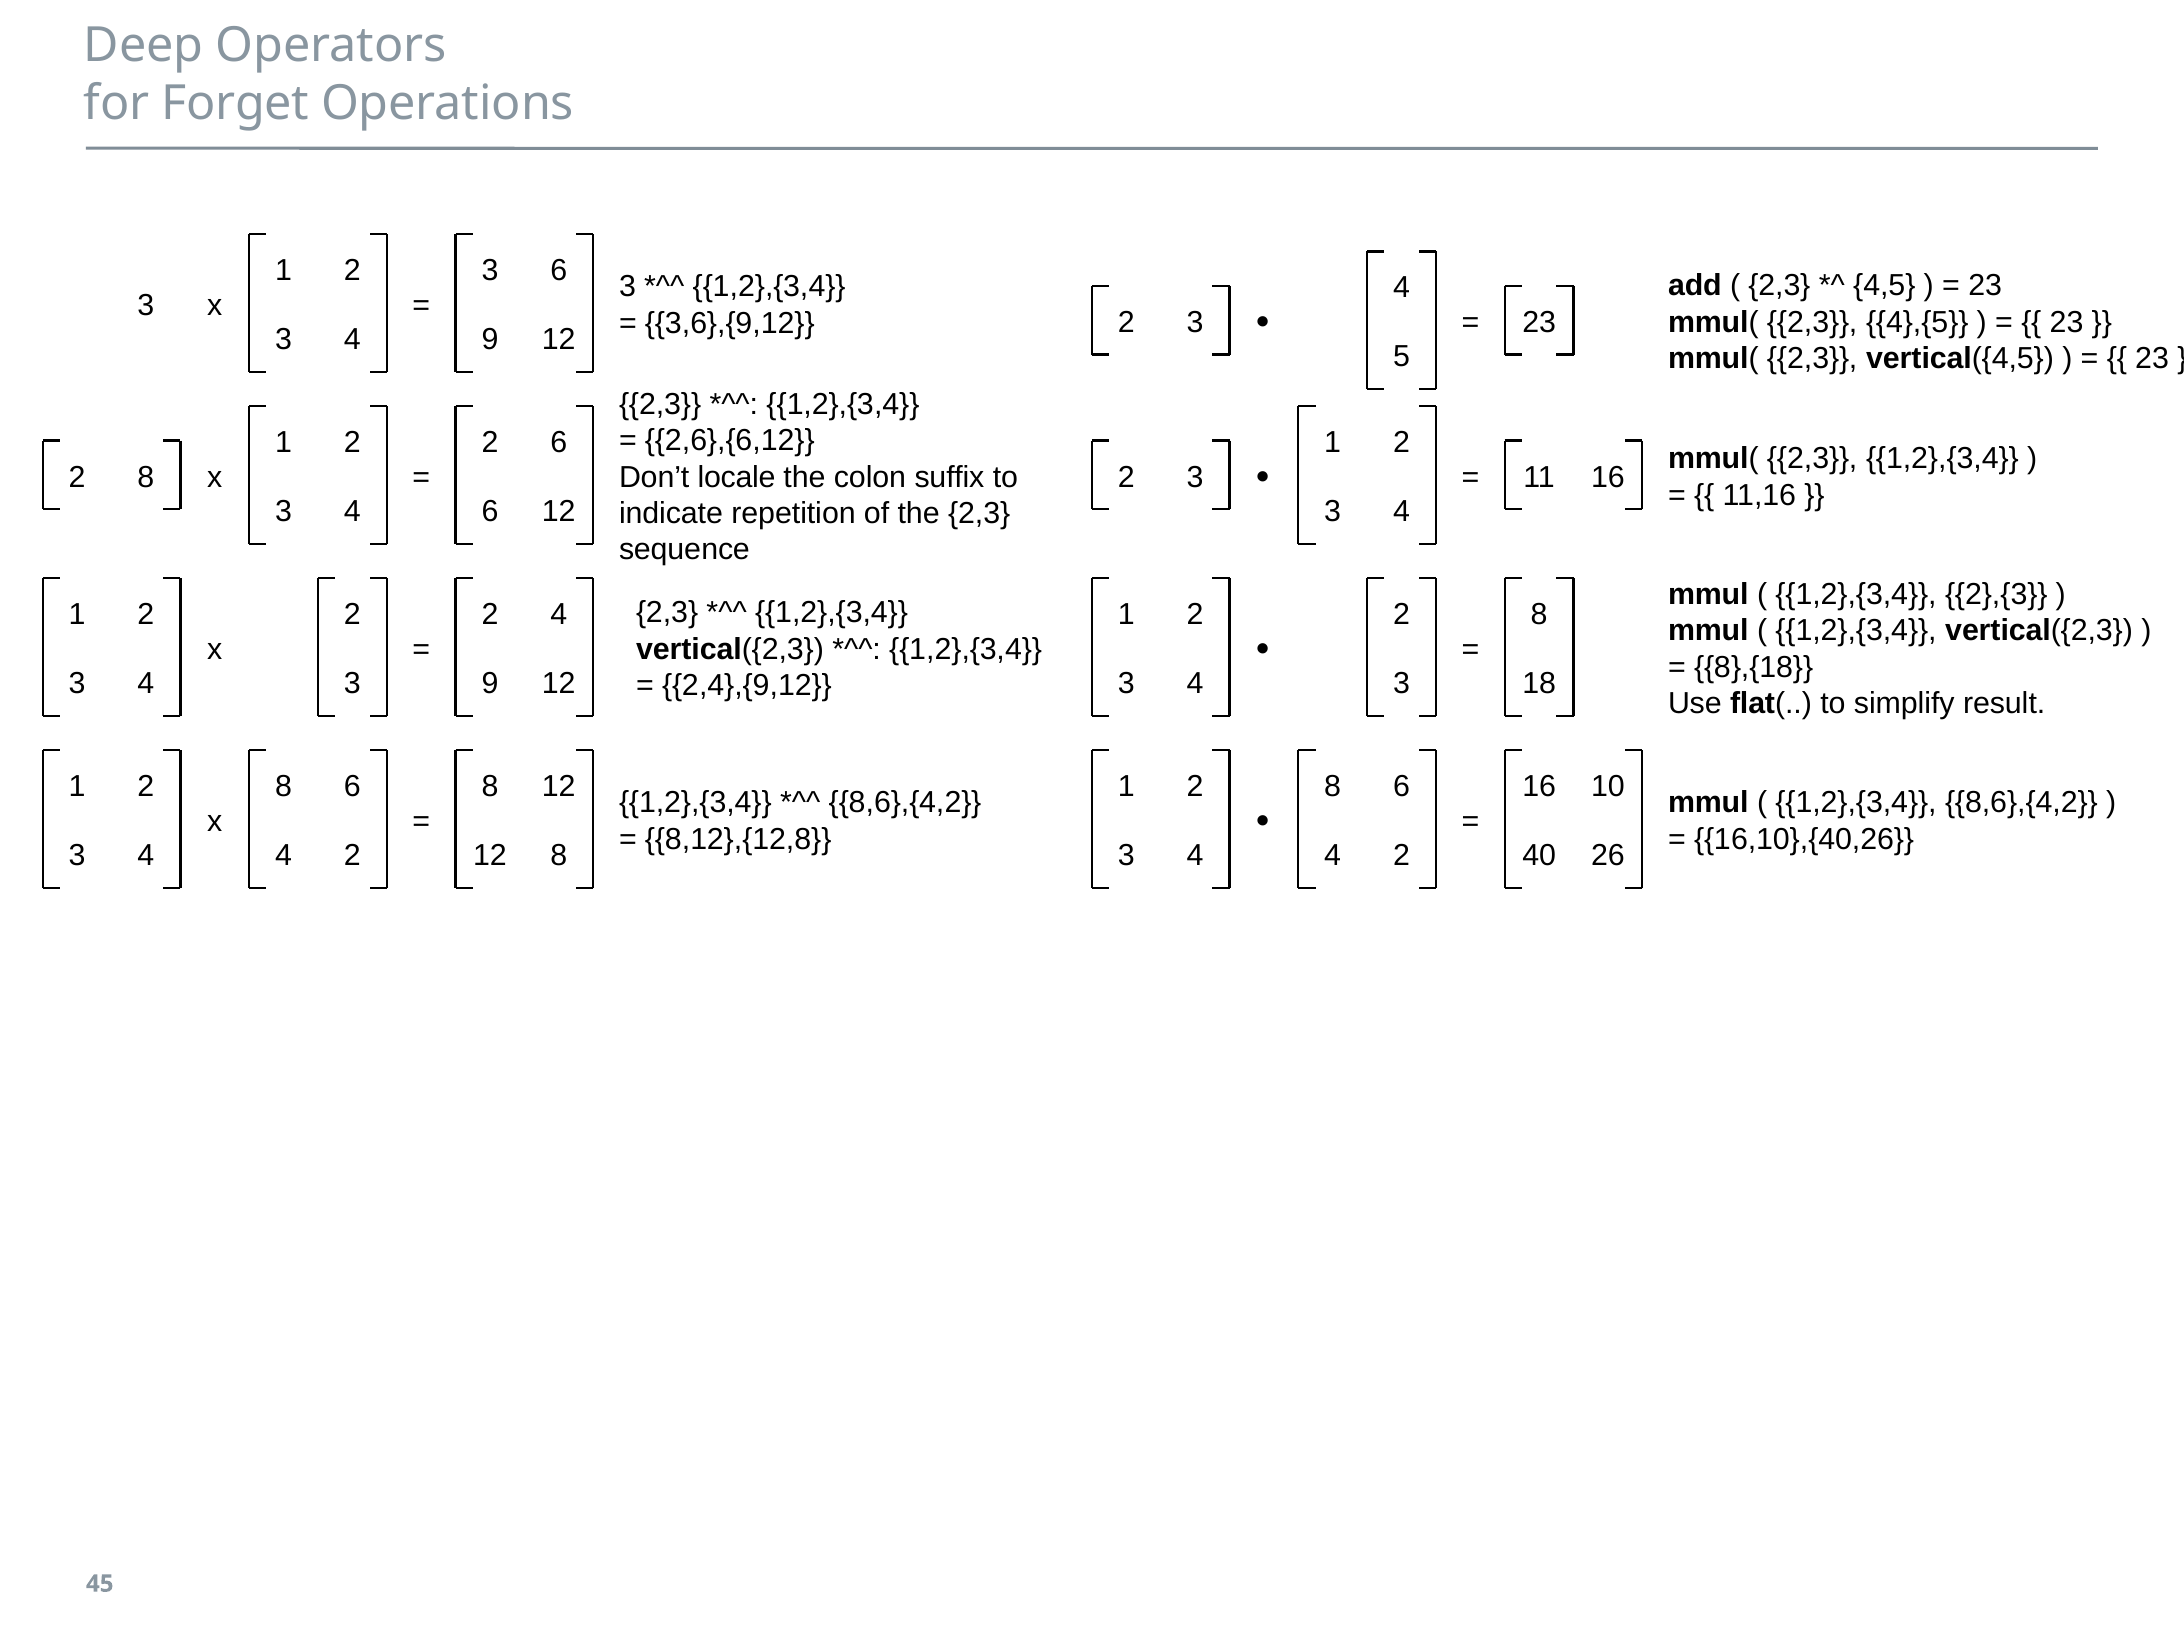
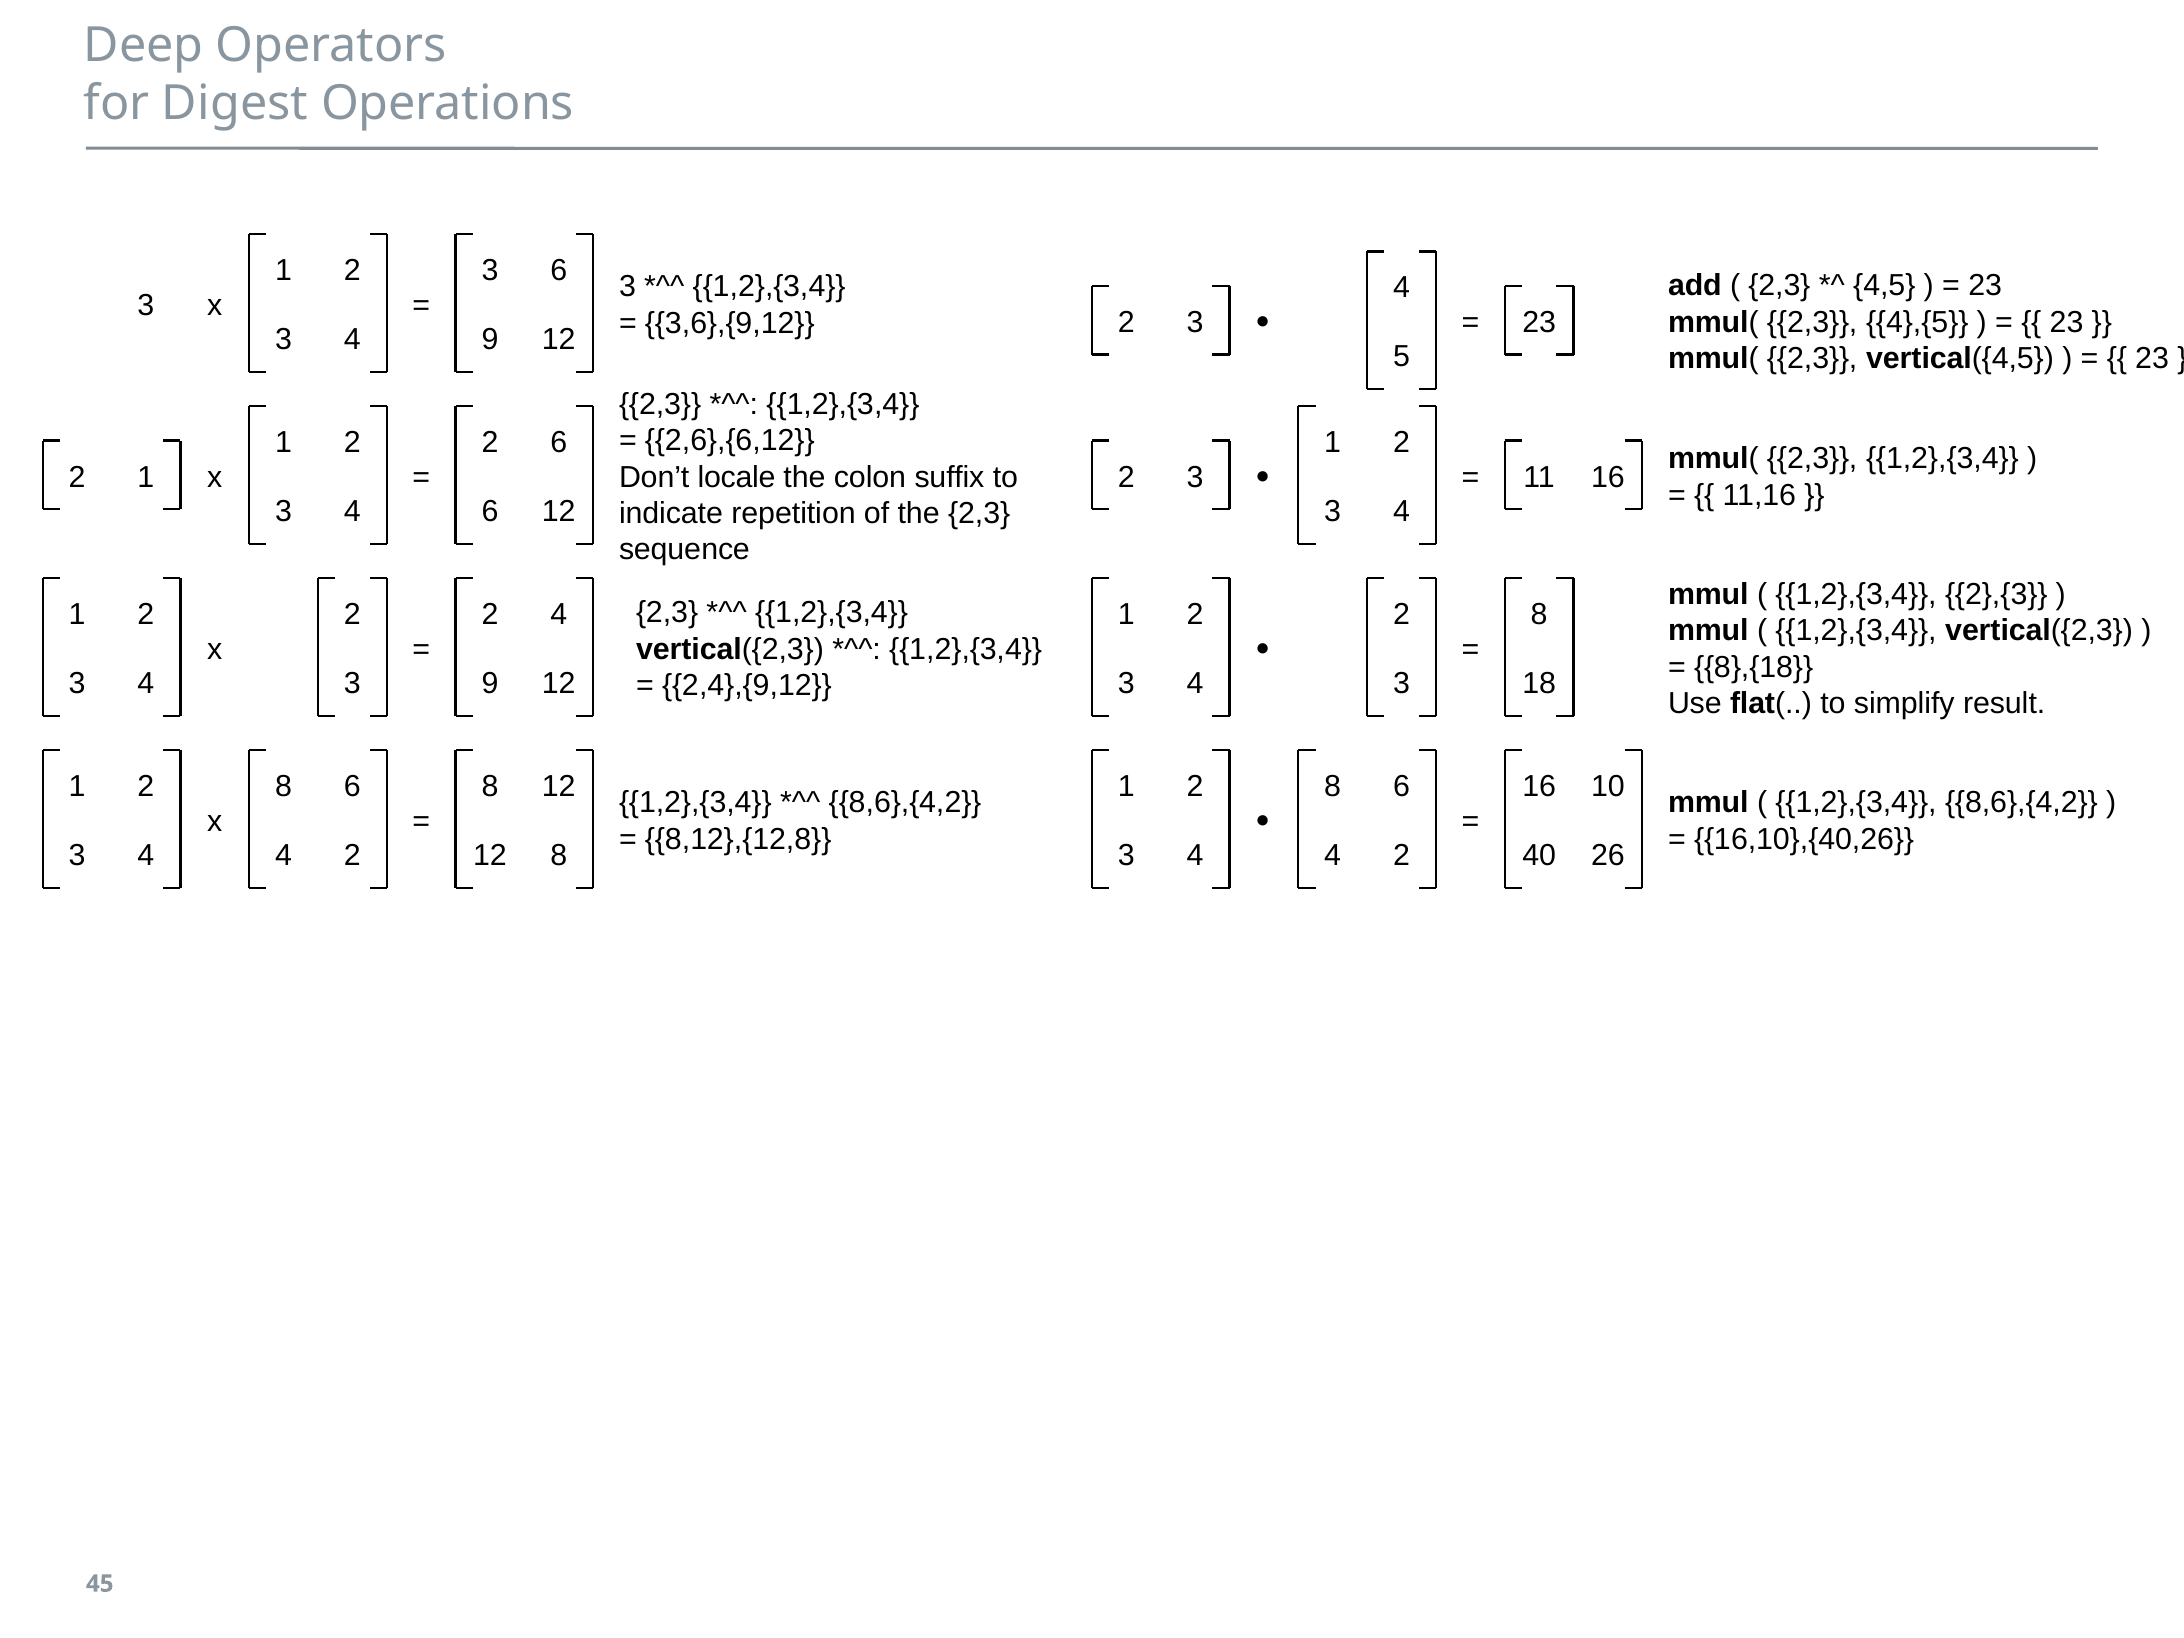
Forget: Forget -> Digest (235, 104)
2 8: 8 -> 1 (146, 477)
